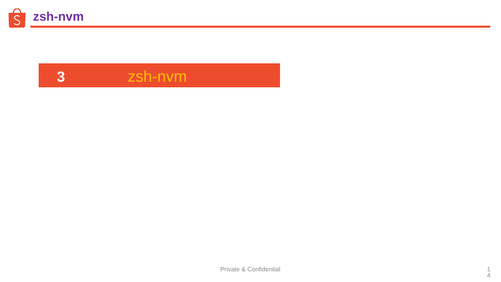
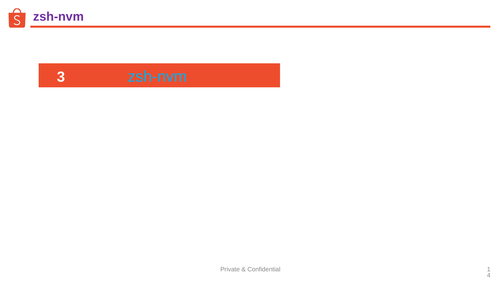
zsh-nvm colour: yellow -> light blue (157, 77)
